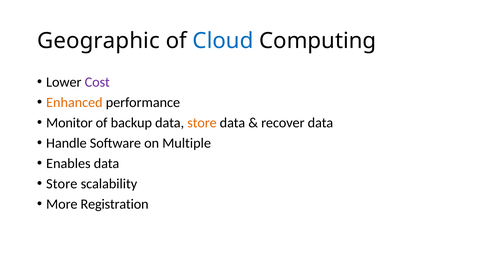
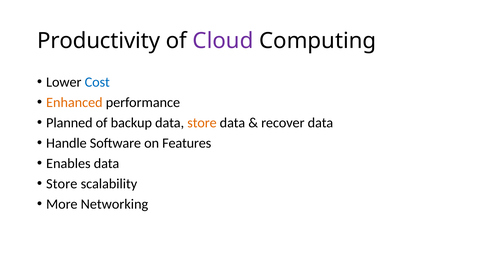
Geographic: Geographic -> Productivity (99, 41)
Cloud colour: blue -> purple (223, 41)
Cost colour: purple -> blue (97, 82)
Monitor: Monitor -> Planned (69, 123)
Multiple: Multiple -> Features (187, 143)
Registration: Registration -> Networking (114, 204)
